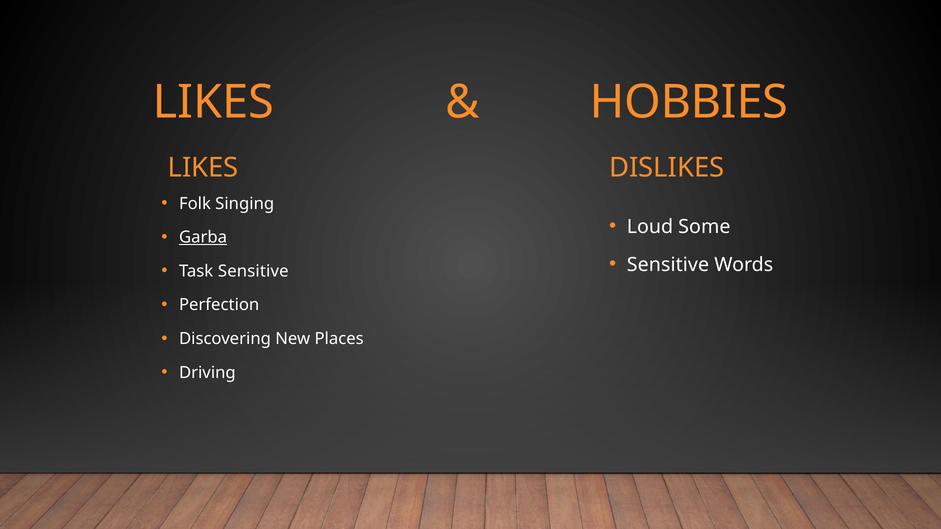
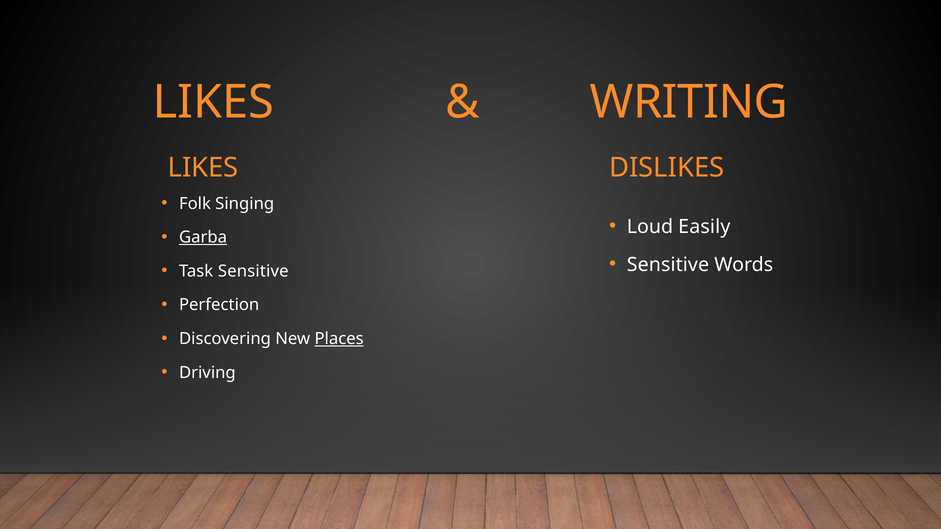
HOBBIES: HOBBIES -> WRITING (689, 103)
Some: Some -> Easily (704, 227)
Places underline: none -> present (339, 339)
